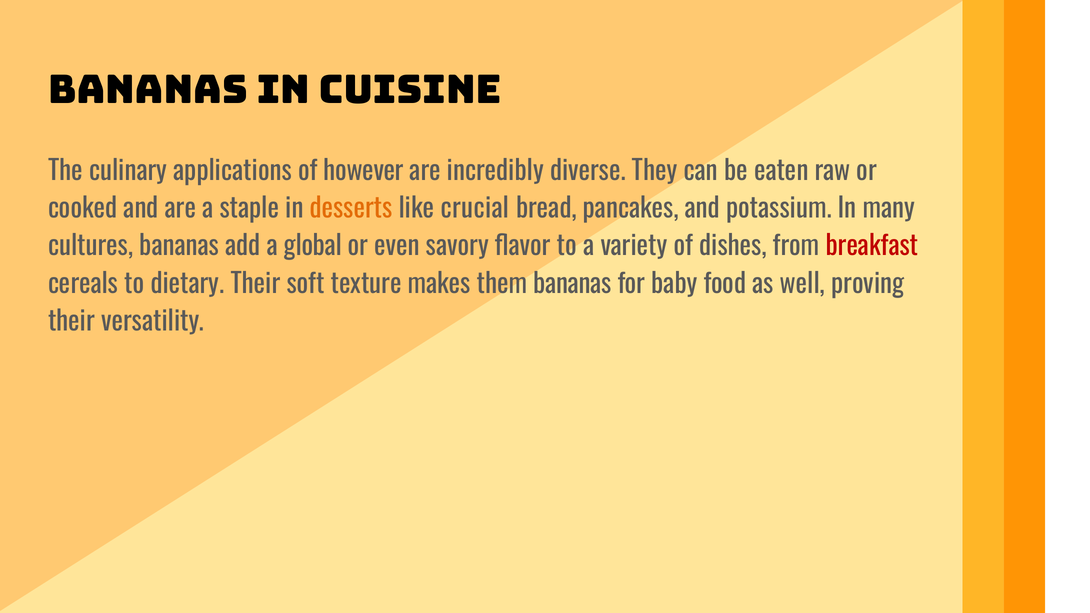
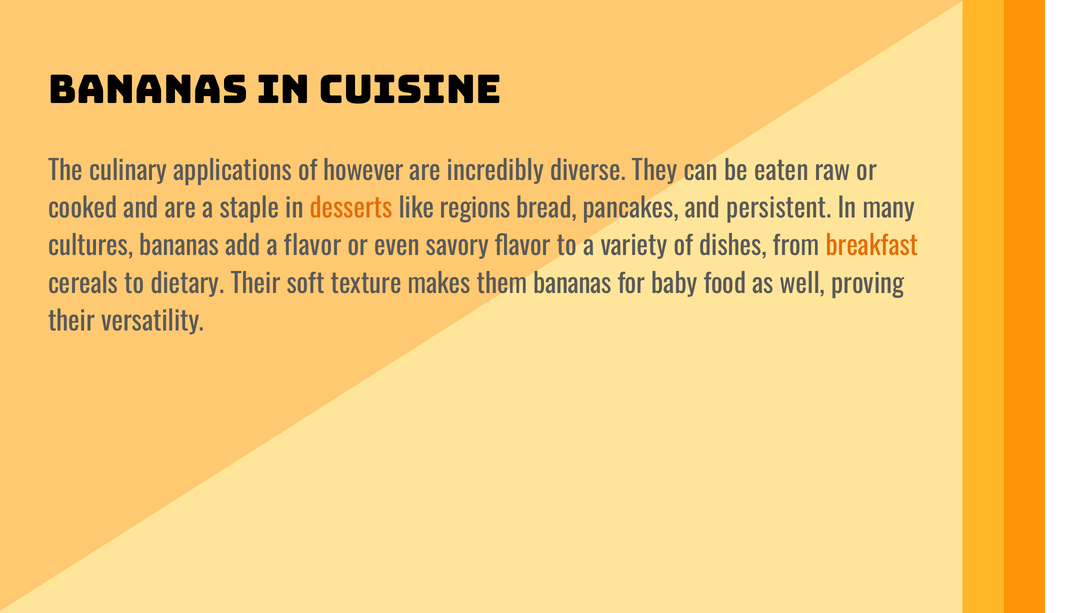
crucial: crucial -> regions (475, 209)
potassium: potassium -> persistent (779, 209)
a global: global -> flavor (313, 247)
breakfast colour: red -> orange (872, 247)
